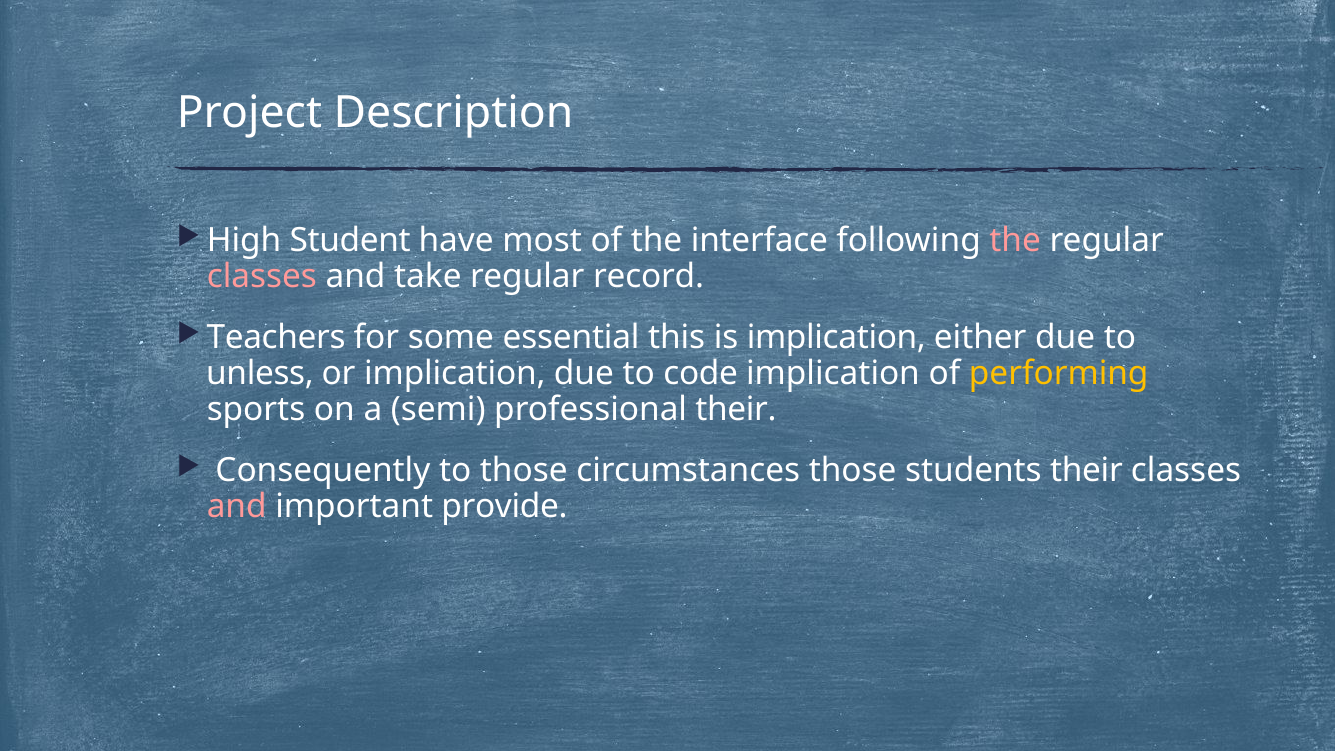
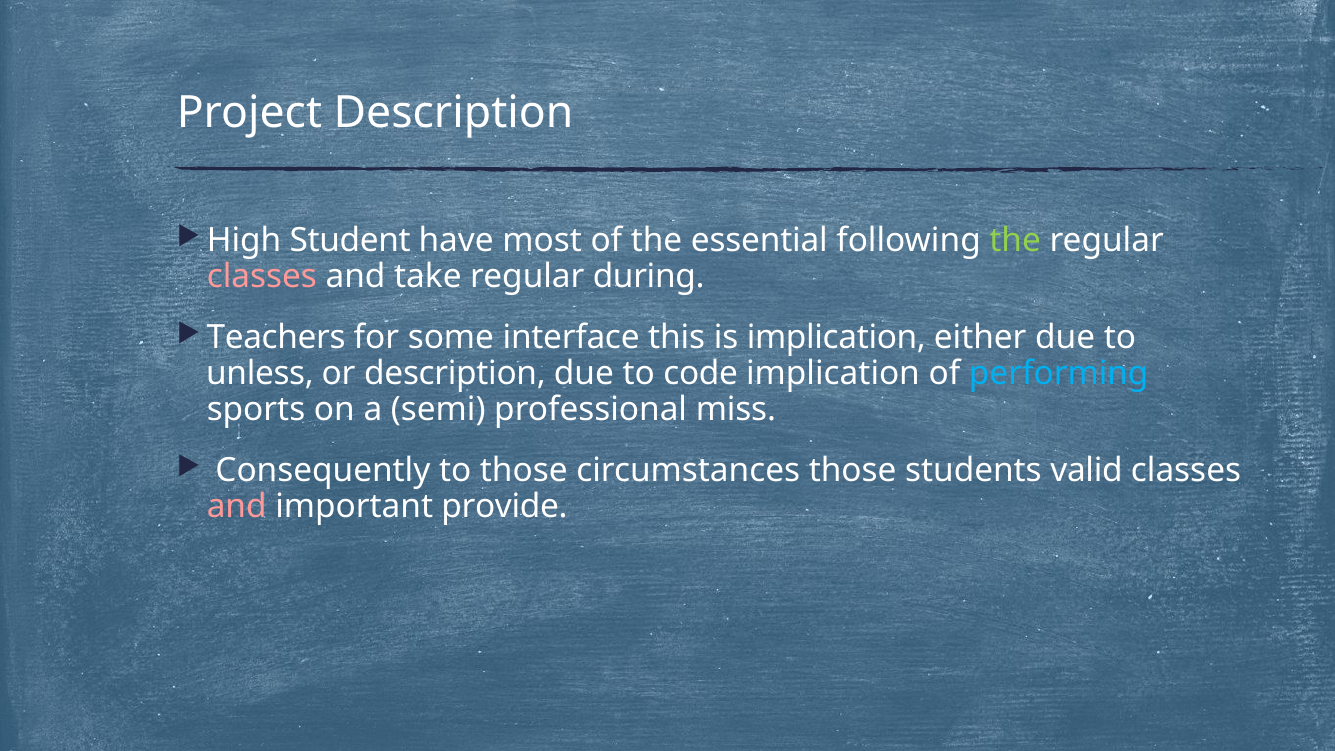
interface: interface -> essential (759, 241)
the colour: pink -> light green (1015, 241)
record: record -> during (649, 277)
essential: essential -> interface (571, 338)
or implication: implication -> description (455, 374)
performing colour: yellow -> light blue (1059, 374)
professional their: their -> miss (736, 410)
students their: their -> valid (1087, 471)
